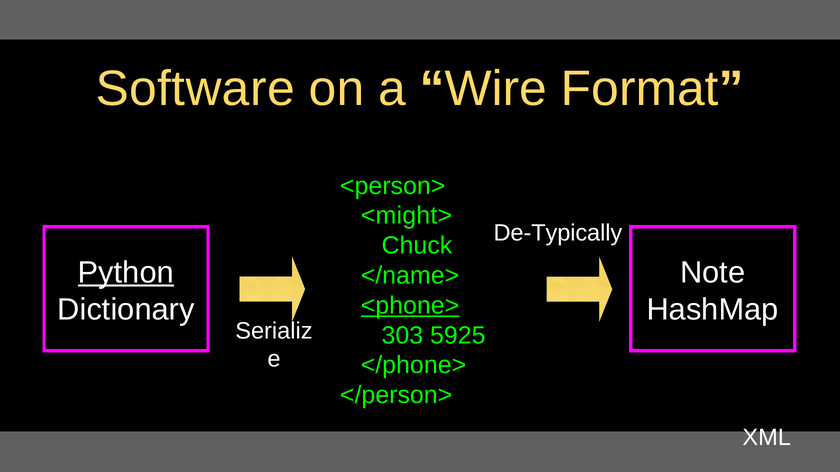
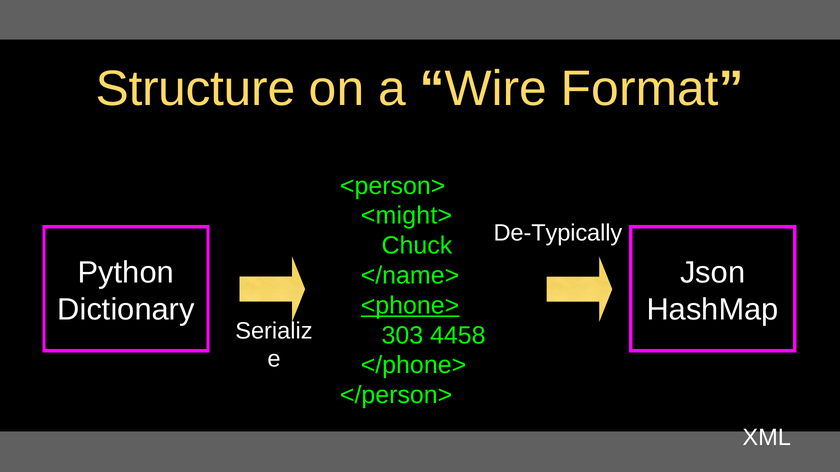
Software: Software -> Structure (195, 89)
Python underline: present -> none (126, 273)
Note: Note -> Json (713, 273)
5925: 5925 -> 4458 (458, 336)
